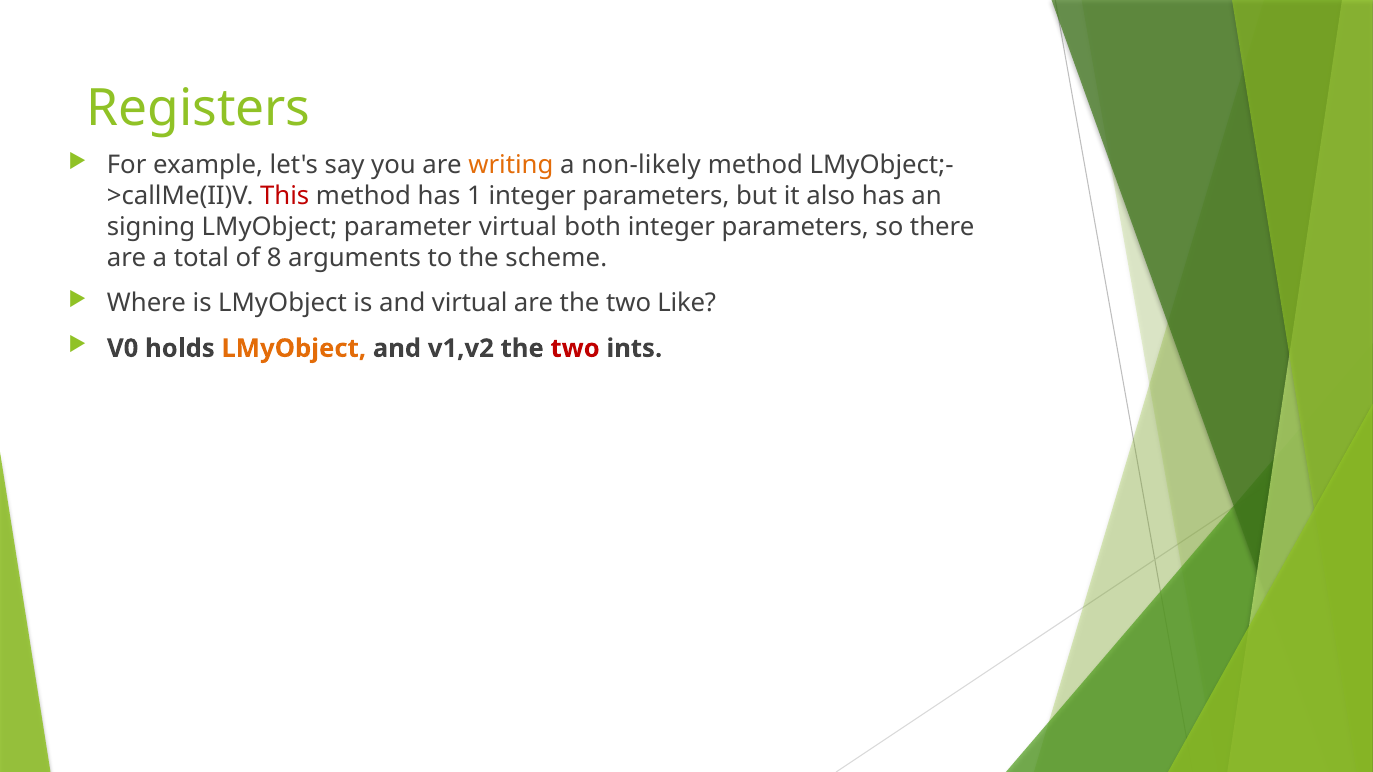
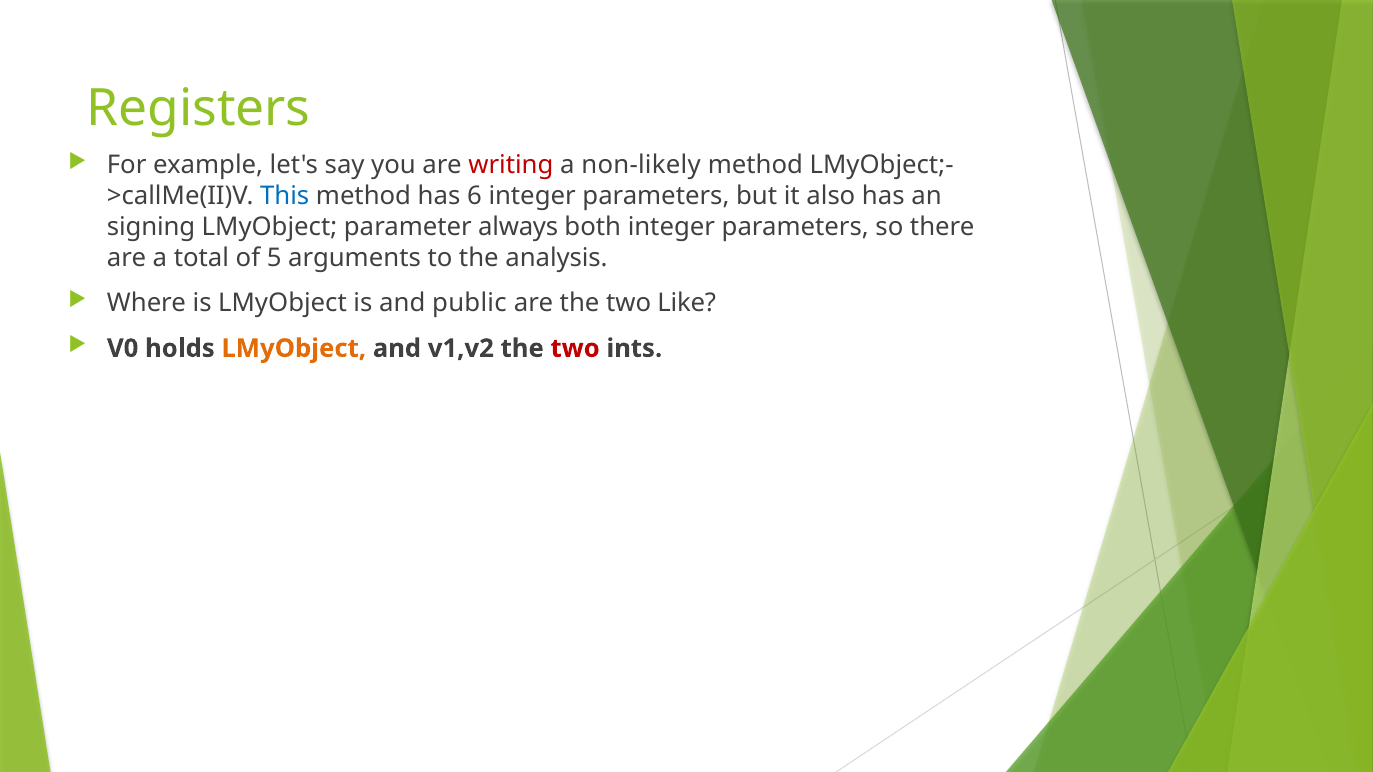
writing colour: orange -> red (511, 165)
This colour: red -> blue (285, 196)
1: 1 -> 6 (474, 196)
parameter virtual: virtual -> always (518, 227)
8: 8 -> 5 (274, 258)
scheme: scheme -> analysis (557, 258)
and virtual: virtual -> public (469, 303)
